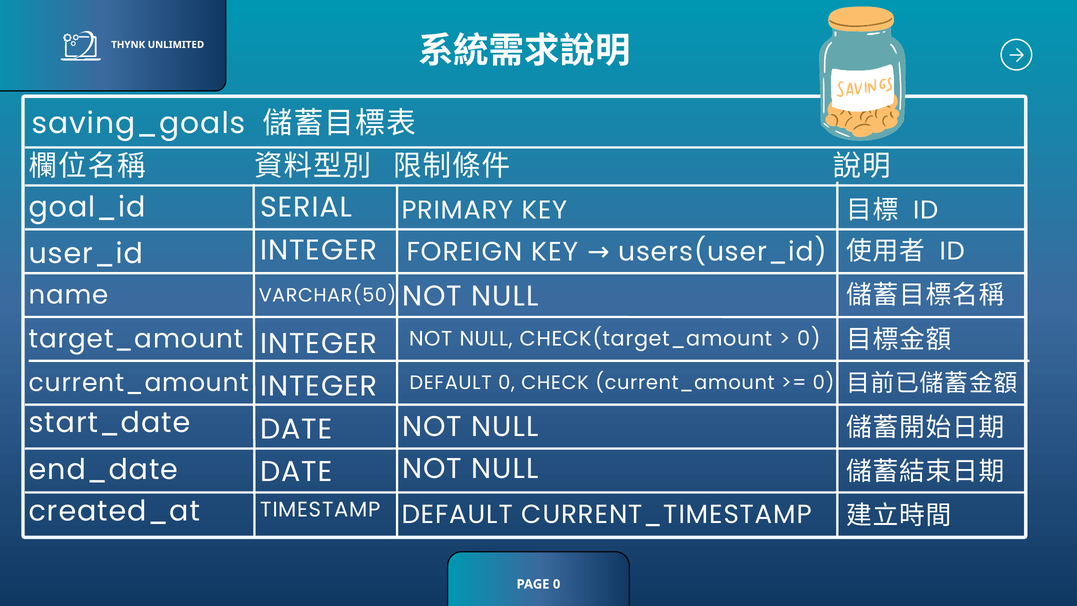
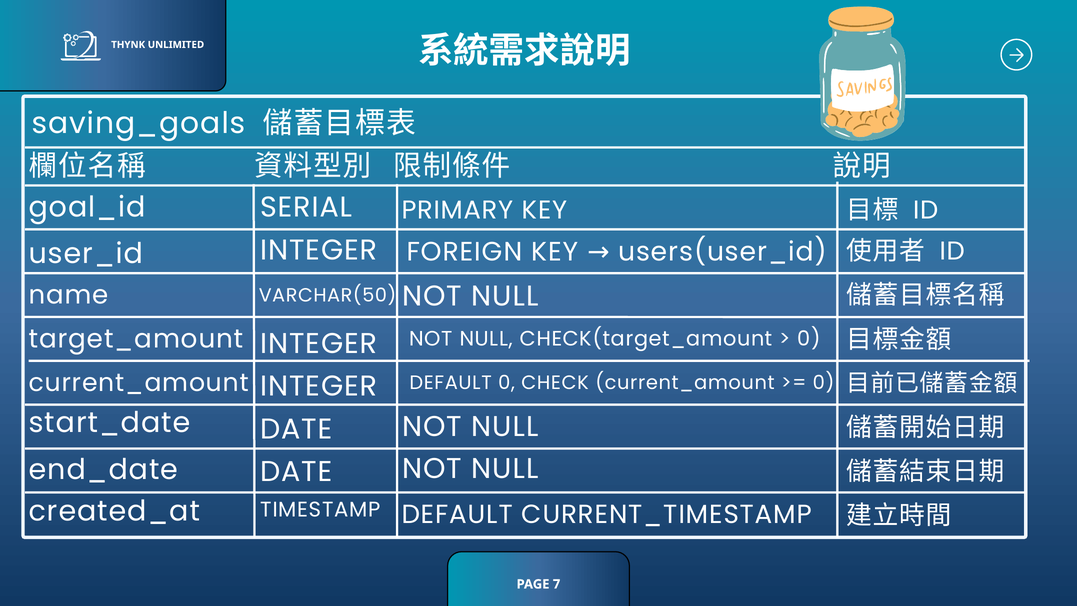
PAGE 0: 0 -> 7 (557, 584)
